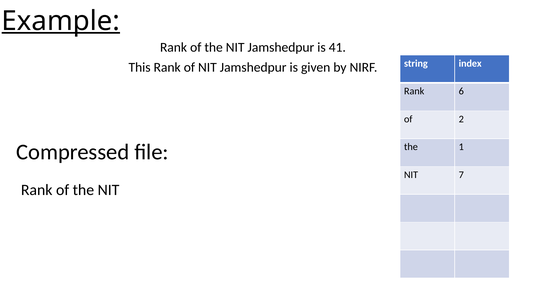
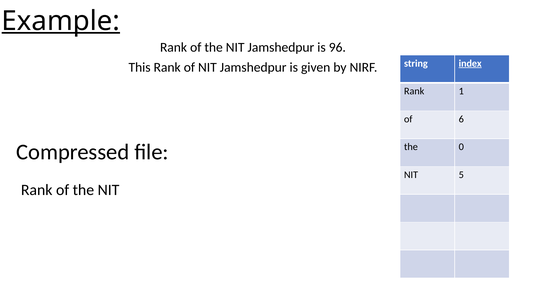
41: 41 -> 96 (337, 47)
index underline: none -> present (470, 63)
6: 6 -> 1 (461, 91)
2: 2 -> 6 (461, 119)
1: 1 -> 0 (461, 147)
7: 7 -> 5 (461, 175)
